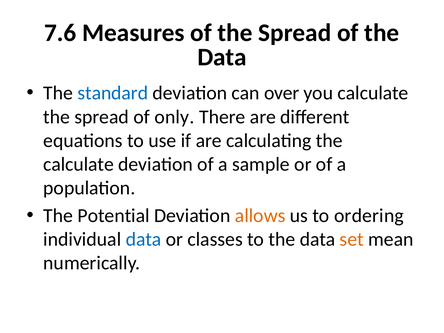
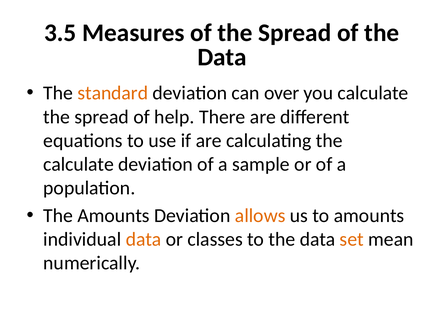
7.6: 7.6 -> 3.5 (60, 33)
standard colour: blue -> orange (113, 93)
only: only -> help (174, 117)
The Potential: Potential -> Amounts (114, 216)
to ordering: ordering -> amounts (369, 216)
data colour: blue -> orange (144, 239)
